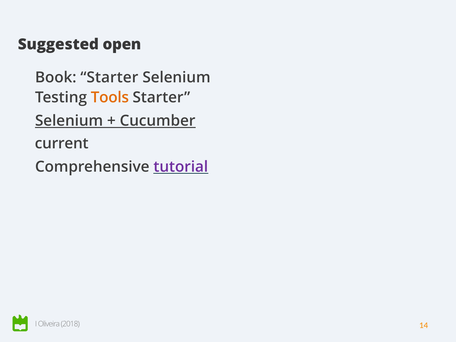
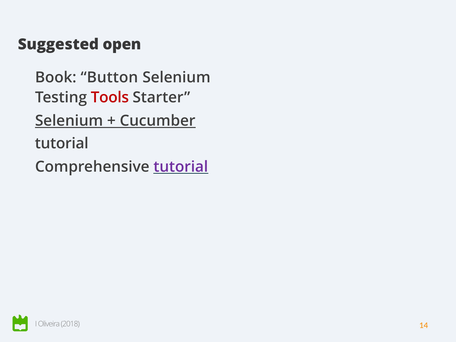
Book Starter: Starter -> Button (109, 78)
Tools colour: orange -> red (110, 98)
current: current -> tutorial (62, 144)
